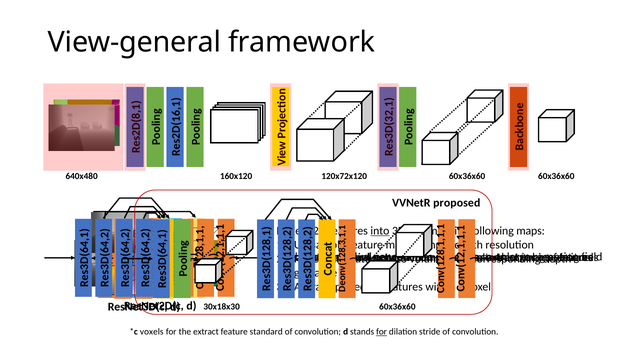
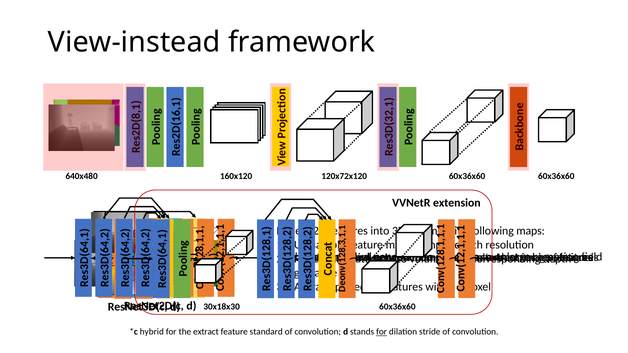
View-general: View-general -> View-instead (134, 42)
proposed: proposed -> extension (457, 203)
into underline: present -> none (380, 231)
voxels: voxels -> hybrid (152, 332)
